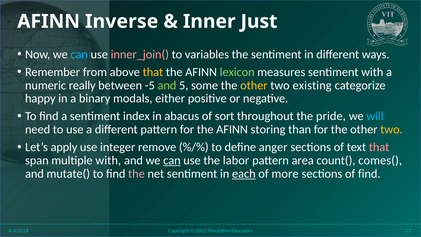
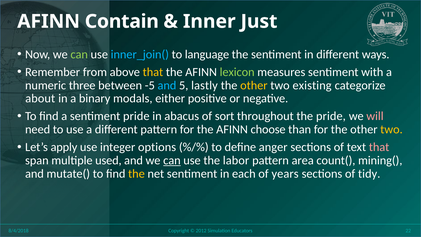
Inverse: Inverse -> Contain (122, 21)
can colour: light blue -> light green (79, 54)
inner_join( colour: pink -> light blue (140, 54)
variables: variables -> language (207, 54)
really: really -> three (82, 85)
and colour: light green -> light blue (167, 85)
some: some -> lastly (204, 85)
happy: happy -> about (40, 98)
sentiment index: index -> pride (136, 116)
will colour: light blue -> pink (375, 116)
storing: storing -> choose (268, 129)
remove: remove -> options (157, 147)
multiple with: with -> used (108, 160)
comes(: comes( -> mining( (380, 160)
the colour: pink -> yellow (136, 174)
each underline: present -> none (244, 174)
more: more -> years (285, 174)
of find: find -> tidy (369, 174)
